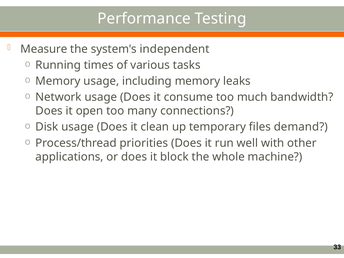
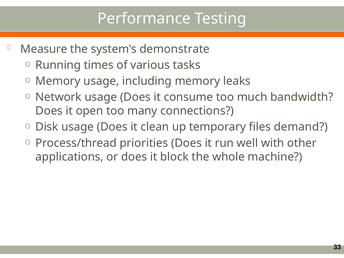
independent: independent -> demonstrate (175, 49)
